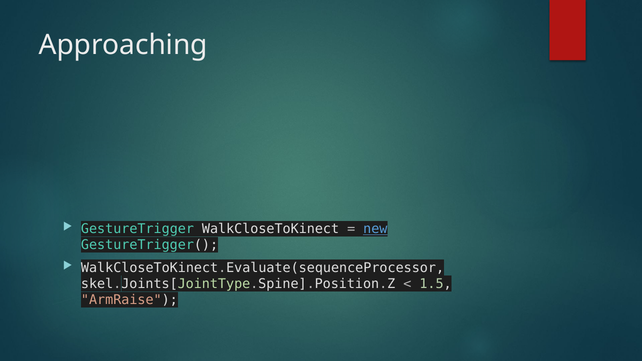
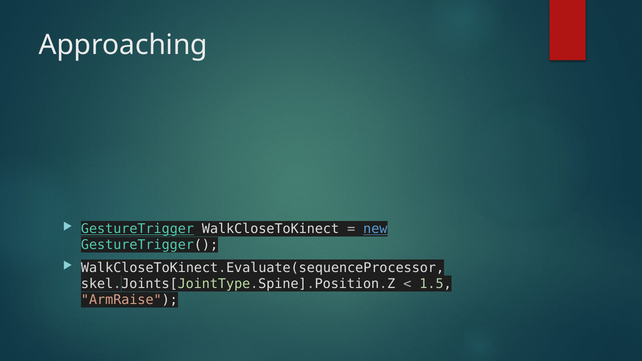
GestureTrigger underline: none -> present (137, 229)
